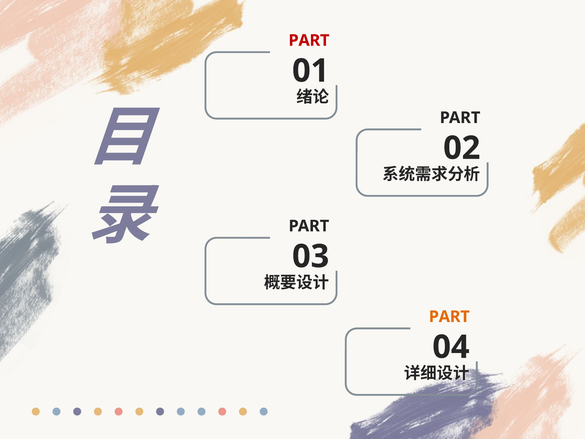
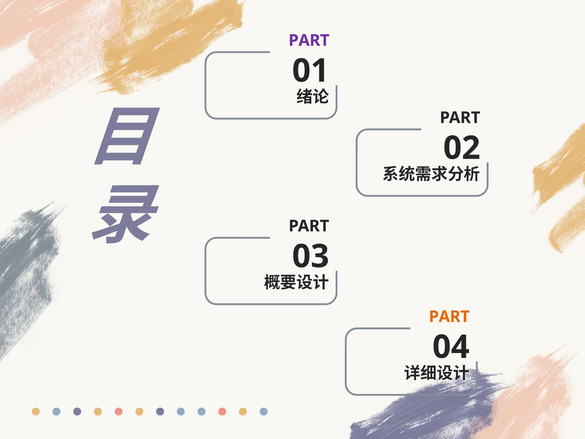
PART colour: red -> purple (309, 40)
